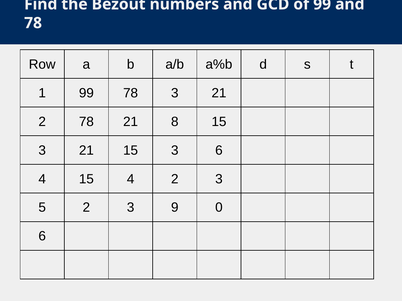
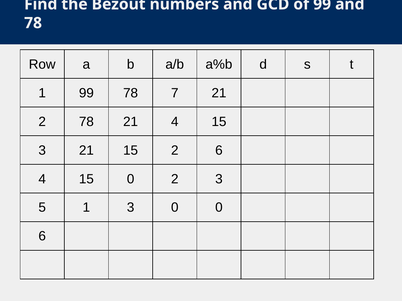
78 3: 3 -> 7 (175, 93)
21 8: 8 -> 4 (175, 122)
21 15 3: 3 -> 2 (175, 151)
15 4: 4 -> 0 (131, 179)
5 2: 2 -> 1 (86, 208)
3 9: 9 -> 0 (175, 208)
